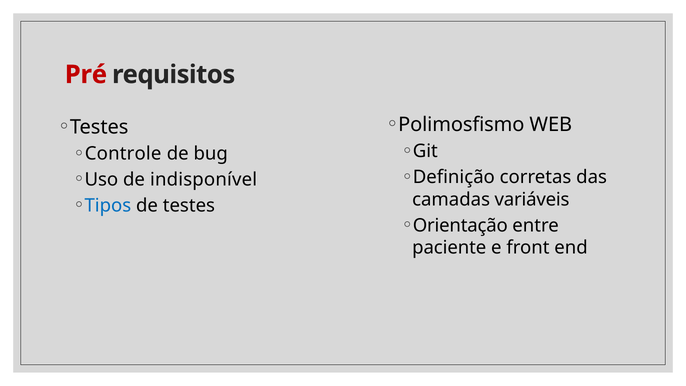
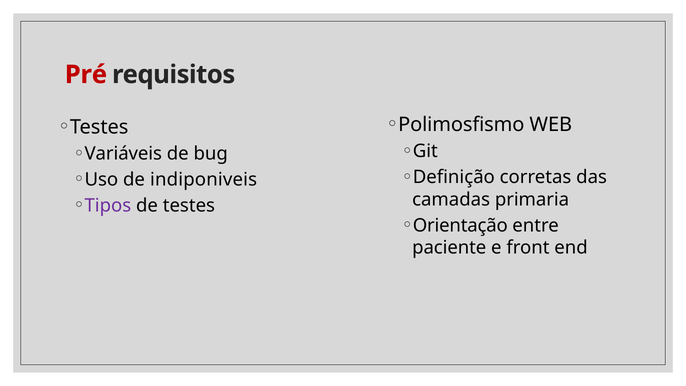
Controle: Controle -> Variáveis (123, 154)
indisponível: indisponível -> indiponiveis (204, 179)
variáveis: variáveis -> primaria (532, 200)
Tipos colour: blue -> purple (108, 205)
